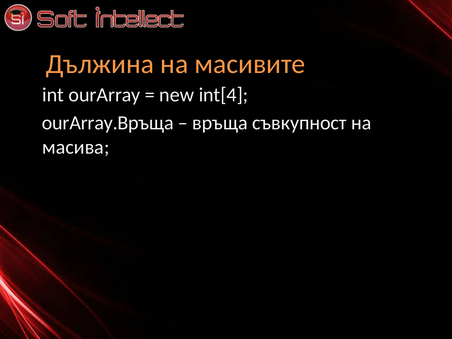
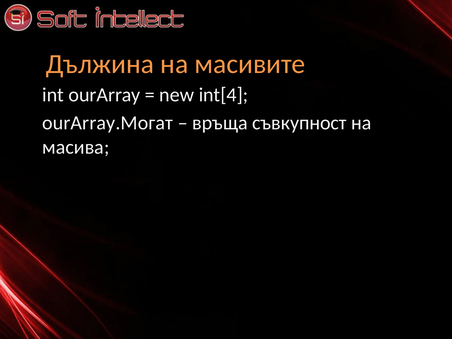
ourArray.Връща: ourArray.Връща -> ourArray.Могат (108, 123)
